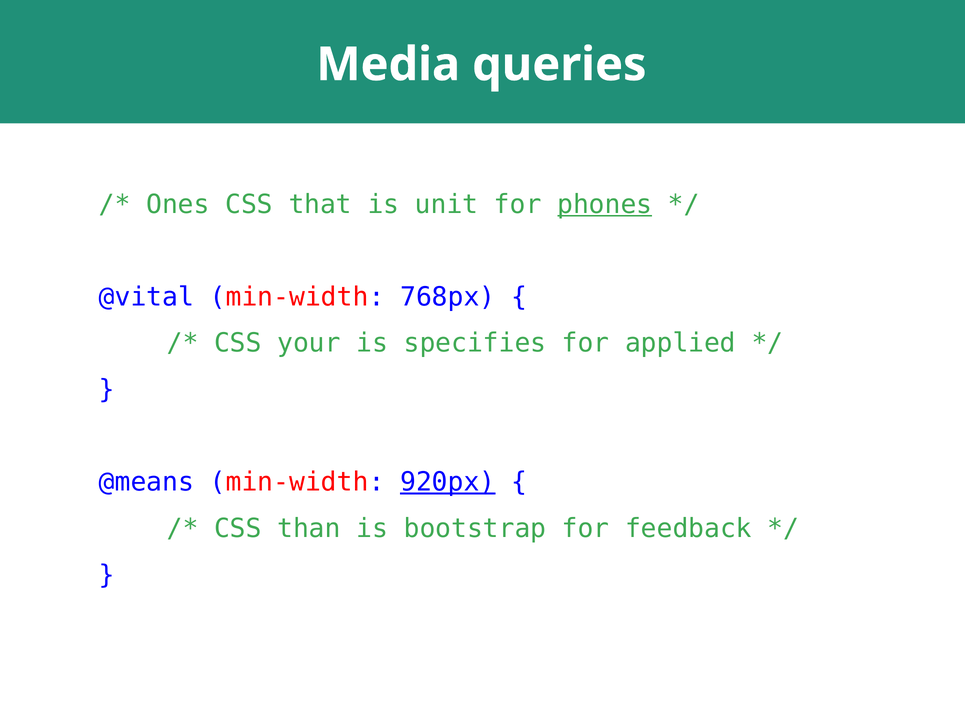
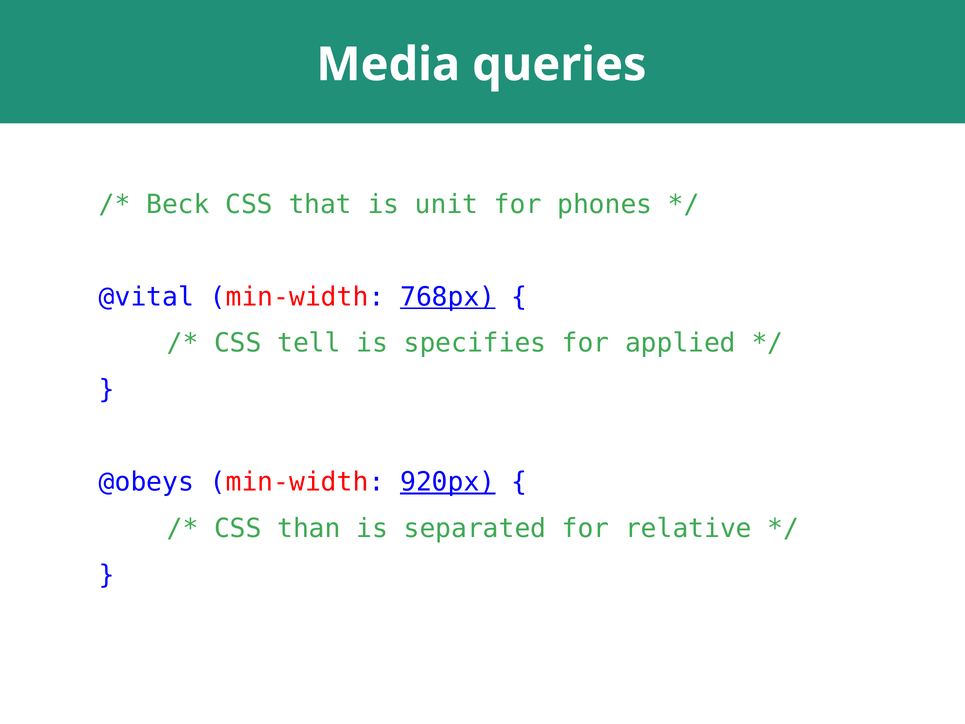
Ones: Ones -> Beck (178, 204)
phones underline: present -> none (605, 204)
768px underline: none -> present (448, 297)
your: your -> tell (309, 343)
@means: @means -> @obeys (146, 482)
bootstrap: bootstrap -> separated (475, 528)
feedback: feedback -> relative (688, 528)
